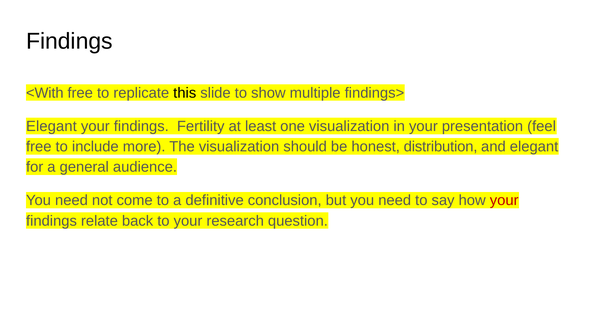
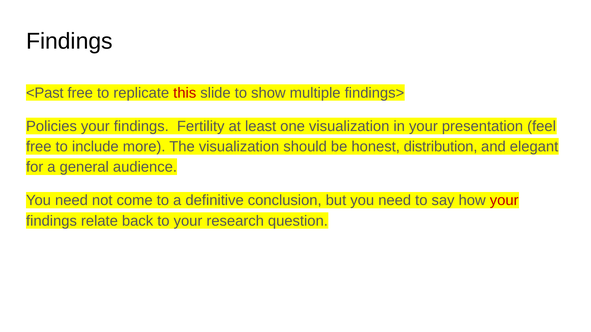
<With: <With -> <Past (45, 93)
this colour: black -> red (185, 93)
Elegant: Elegant -> Policies (51, 126)
